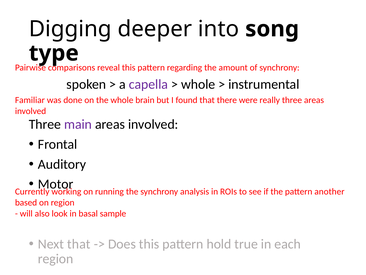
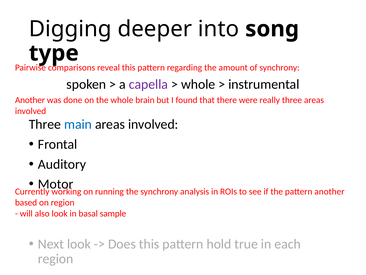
Familiar: Familiar -> Another (30, 100)
main colour: purple -> blue (78, 124)
Next that: that -> look (79, 244)
